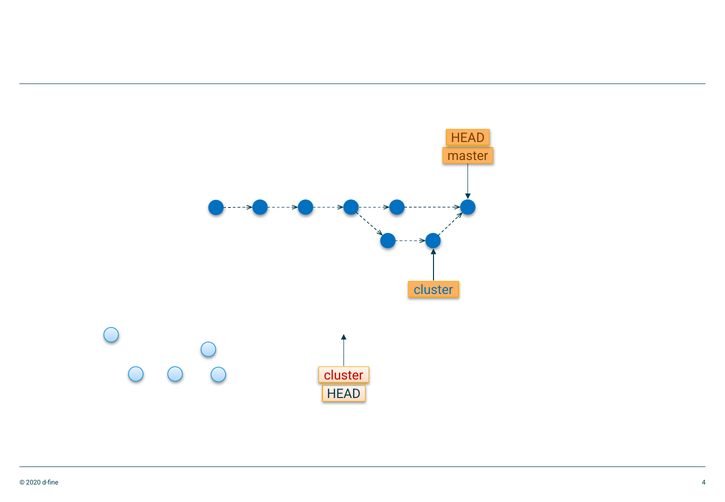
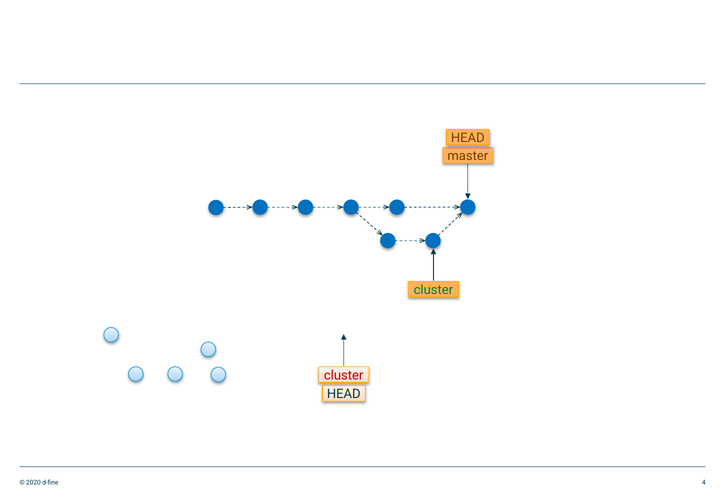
cluster colour: blue -> green (433, 290)
